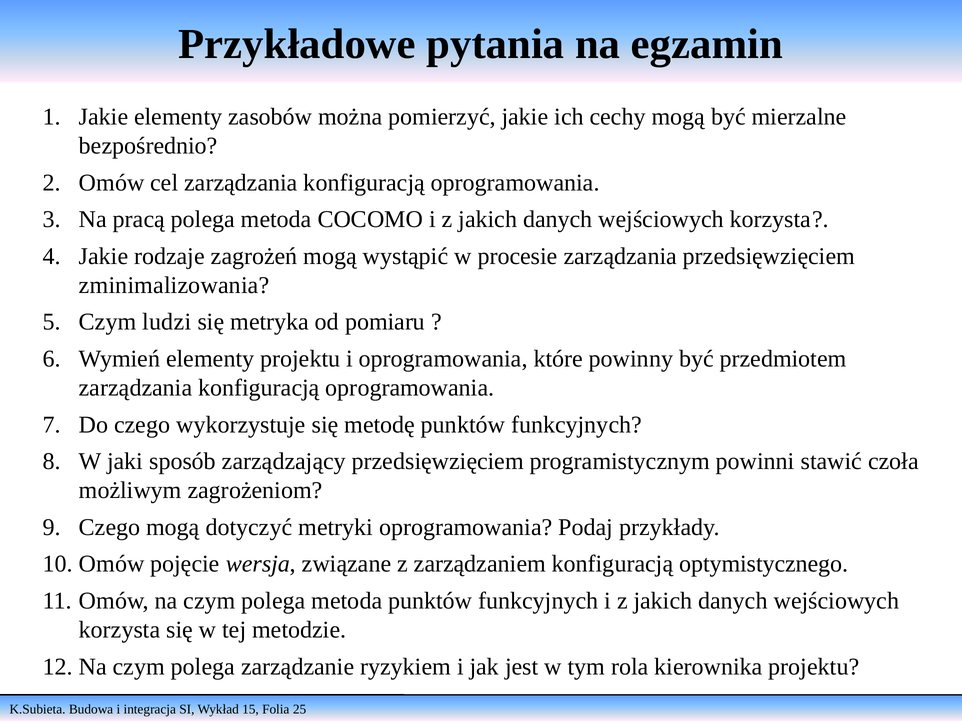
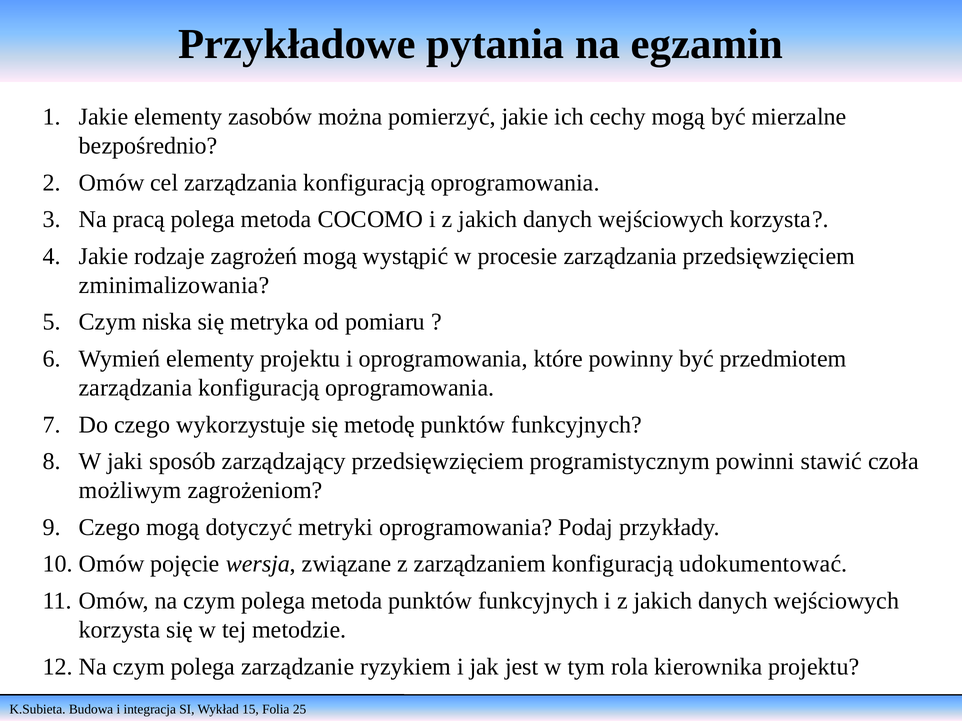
ludzi: ludzi -> niska (167, 322)
optymistycznego: optymistycznego -> udokumentować (763, 564)
